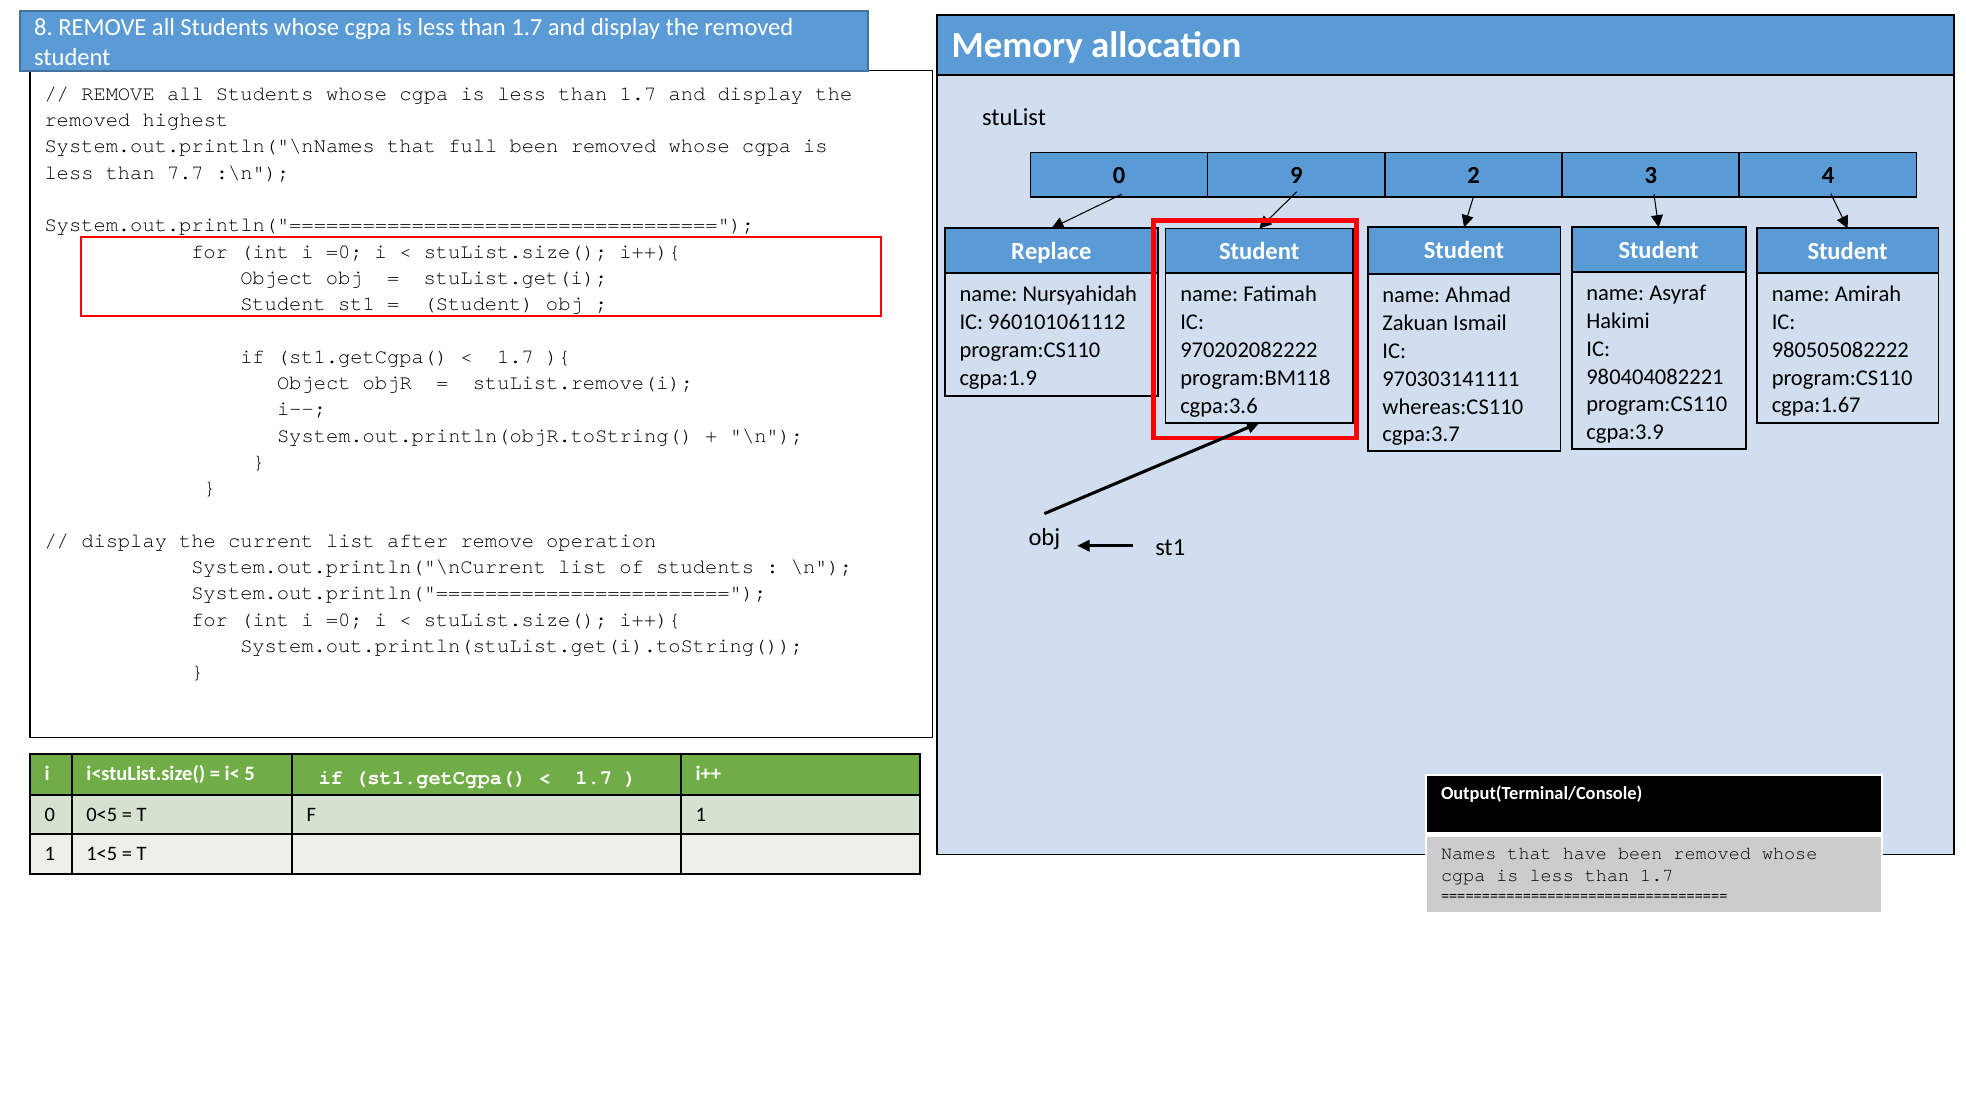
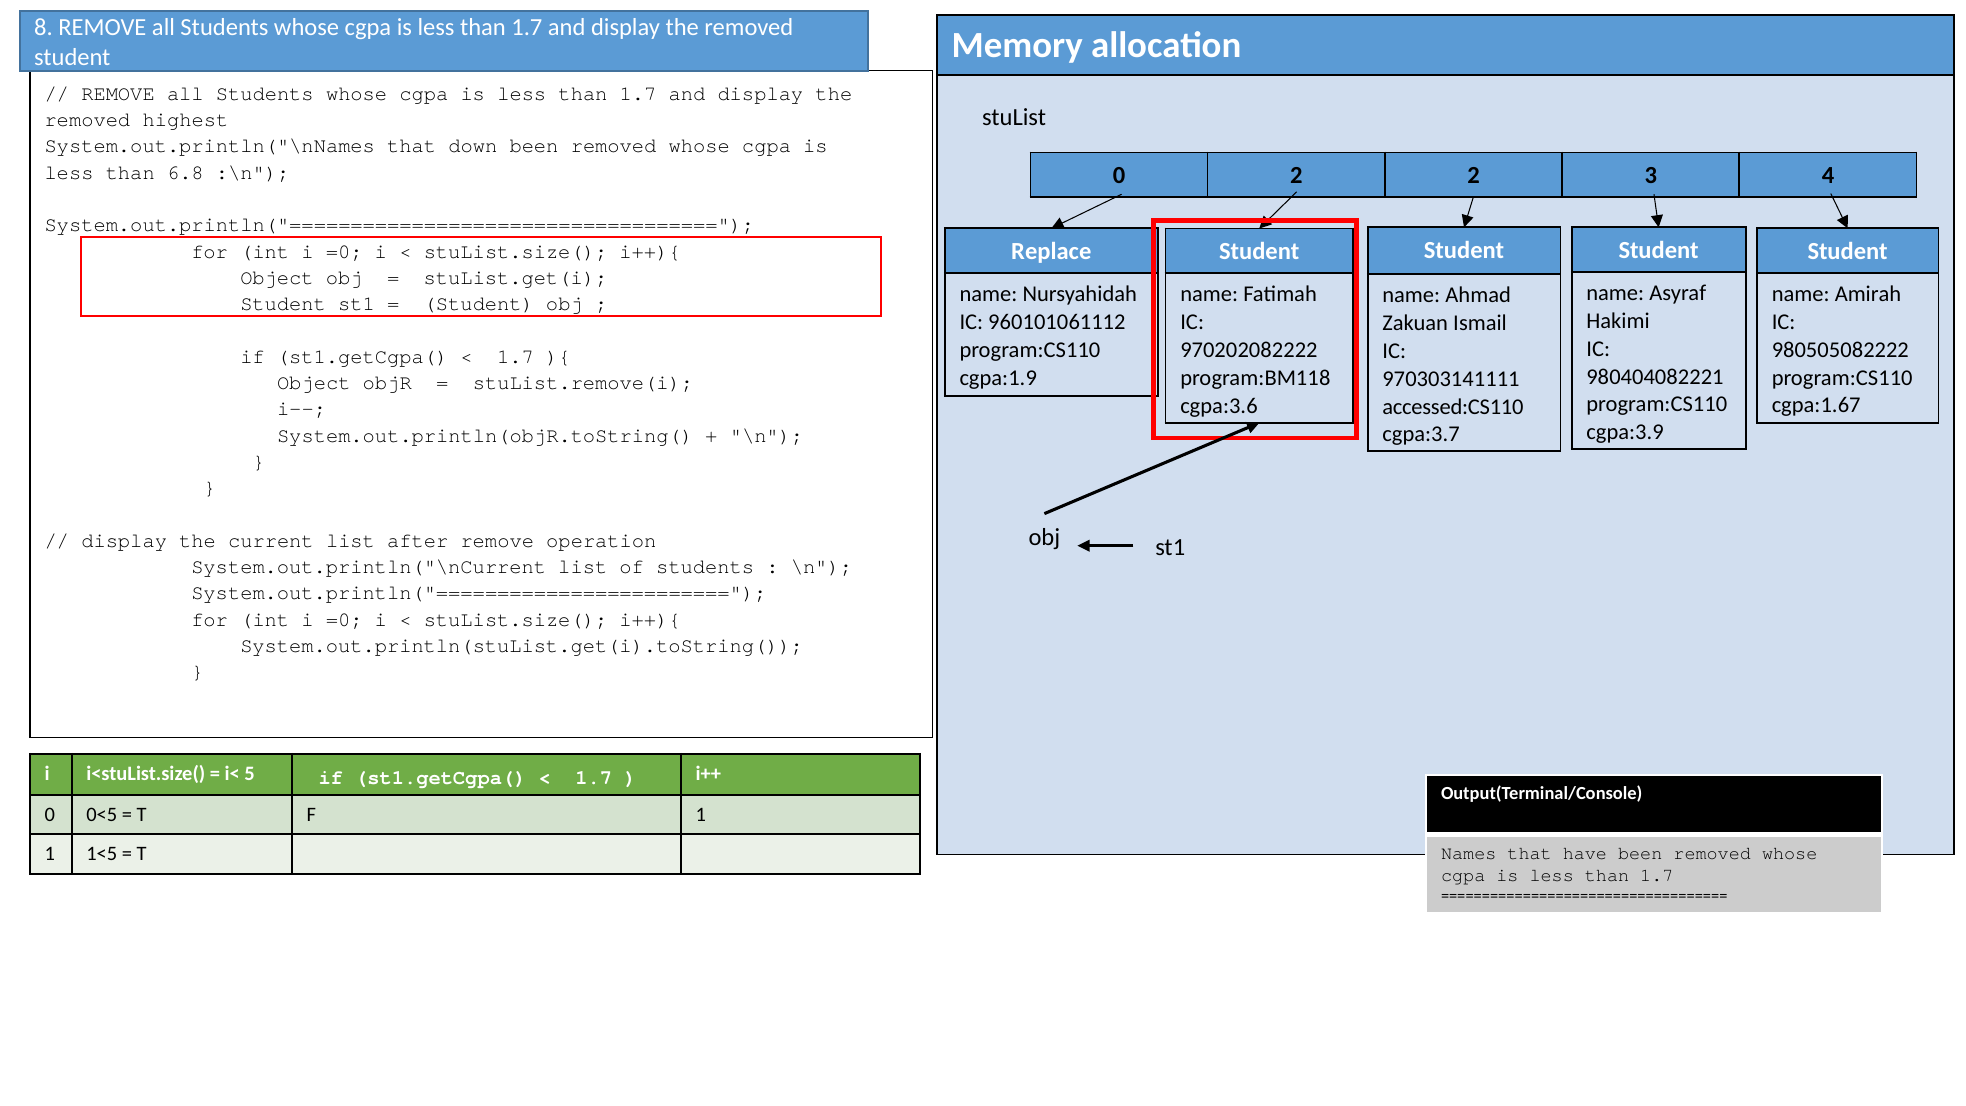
full: full -> down (473, 146)
7.7: 7.7 -> 6.8 (185, 172)
0 9: 9 -> 2 (1296, 175)
whereas:CS110: whereas:CS110 -> accessed:CS110 (1453, 407)
